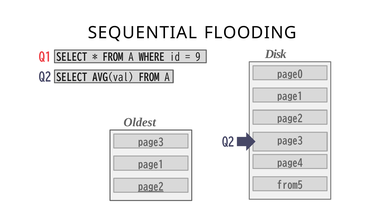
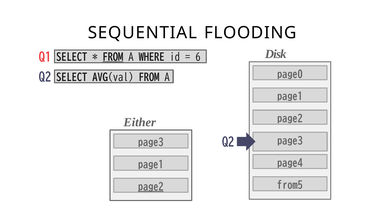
FROM underline: none -> present (113, 57)
9: 9 -> 6 (198, 57)
Oldest: Oldest -> Either (140, 122)
